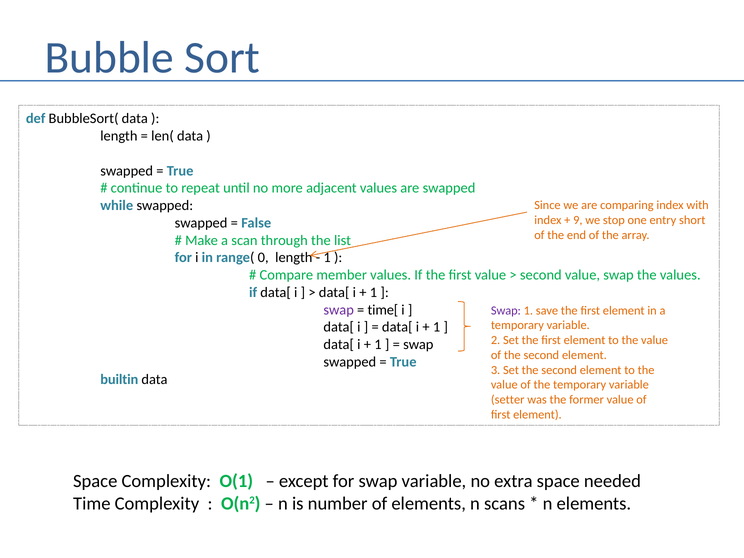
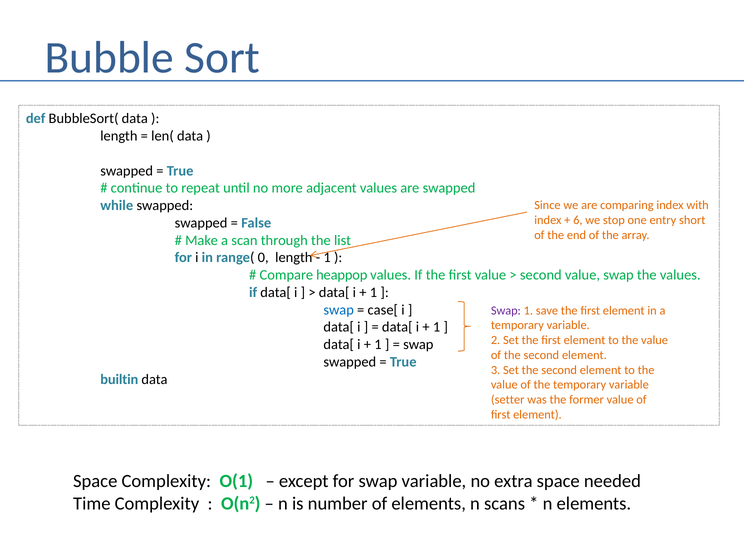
9: 9 -> 6 (578, 220)
member: member -> heappop (342, 275)
swap colour: purple -> blue (339, 310)
time[: time[ -> case[ (383, 310)
